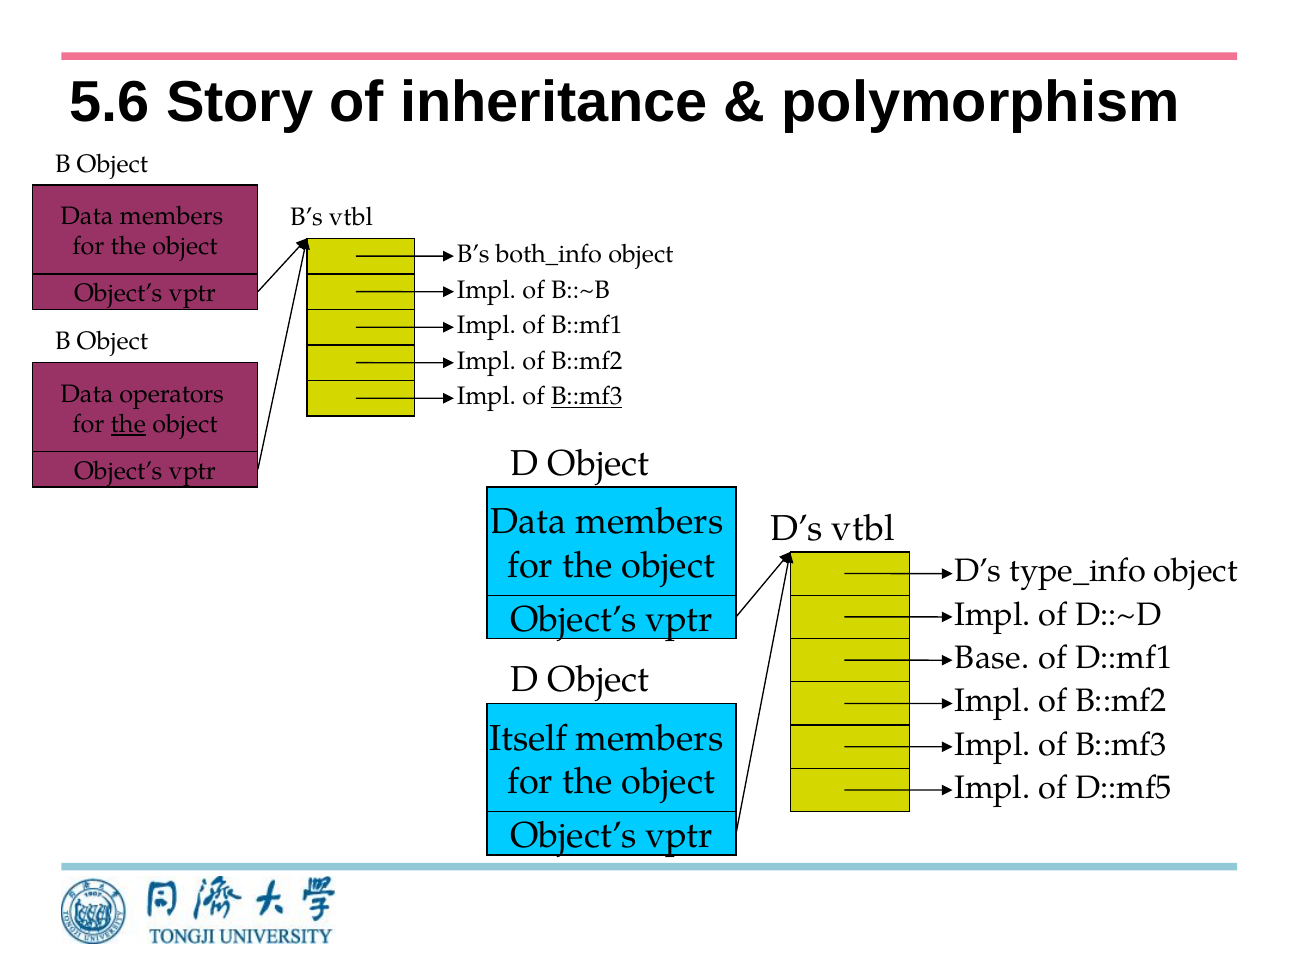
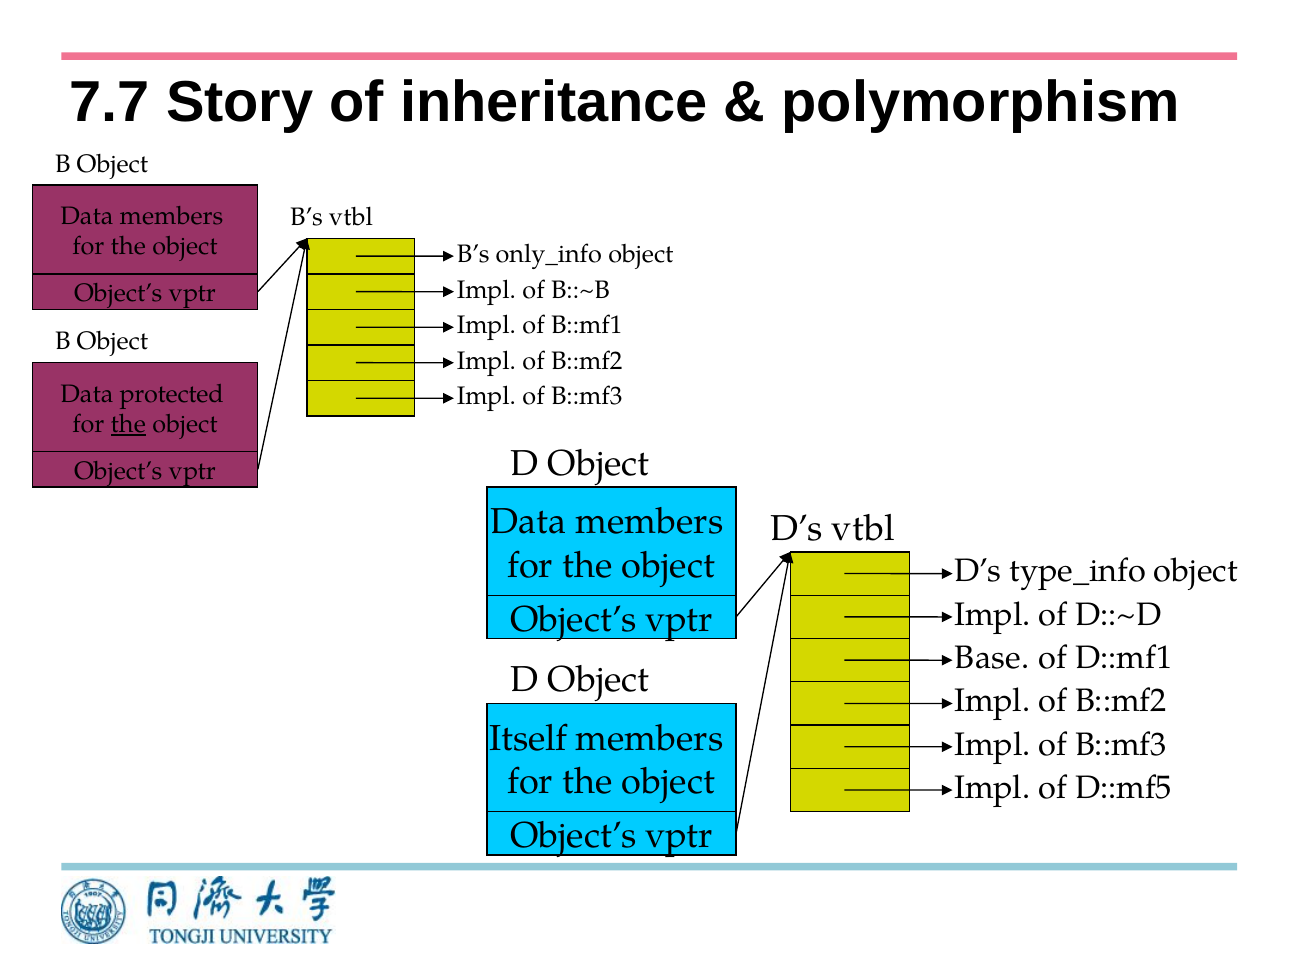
5.6: 5.6 -> 7.7 (110, 102)
both_info: both_info -> only_info (549, 255)
operators: operators -> protected (172, 394)
B::mf3 underline: present -> none (587, 397)
